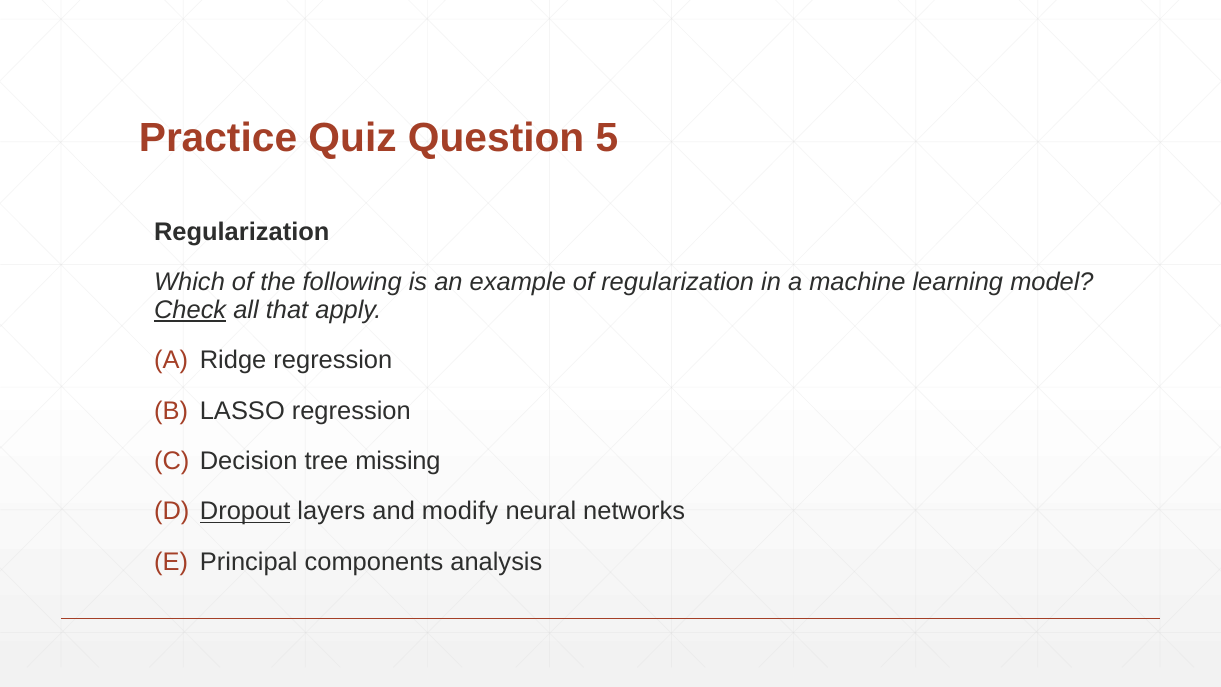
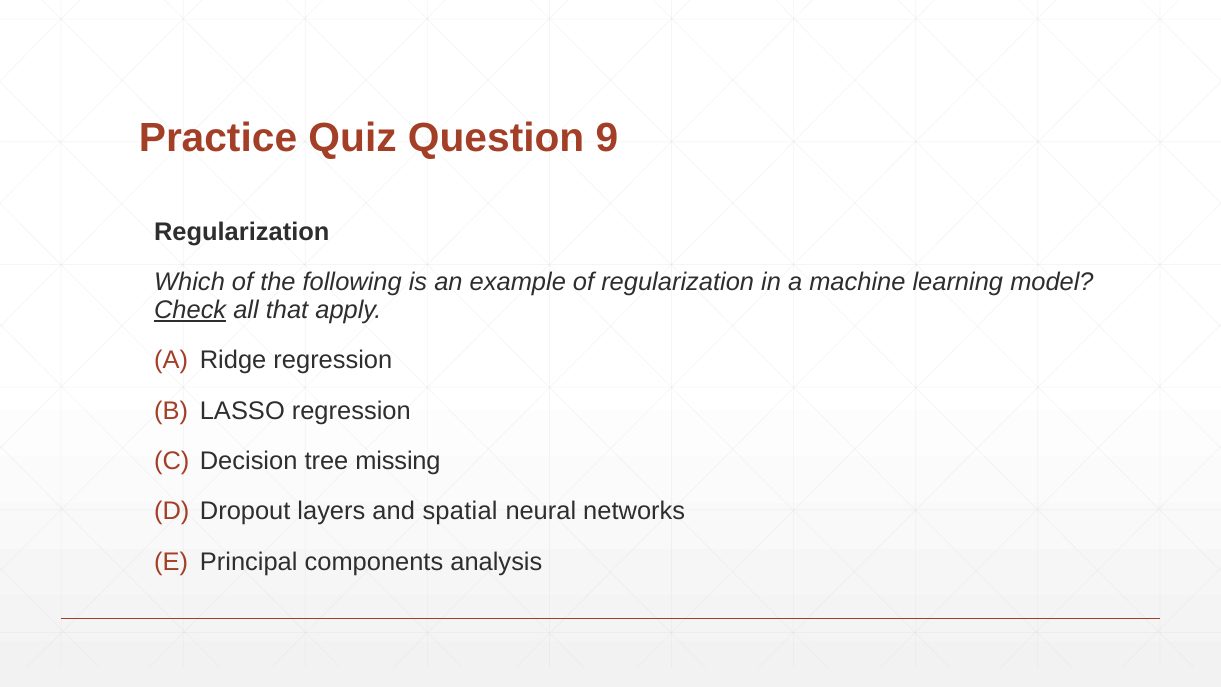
5: 5 -> 9 (607, 138)
Dropout underline: present -> none (245, 511)
modify: modify -> spatial (460, 511)
